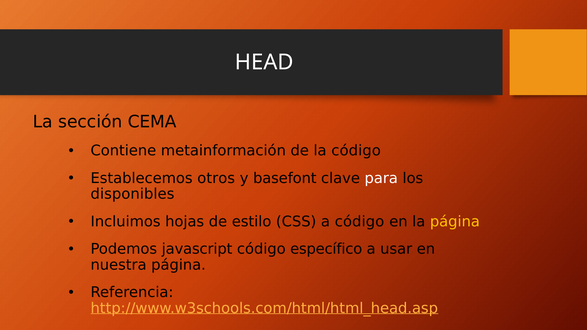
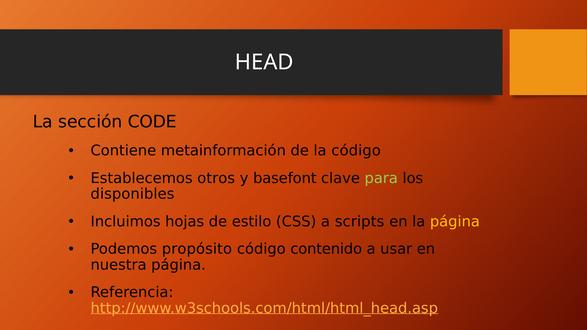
CEMA: CEMA -> CODE (152, 122)
para colour: white -> light green (381, 178)
a código: código -> scripts (360, 222)
javascript: javascript -> propósito (197, 249)
específico: específico -> contenido (326, 249)
